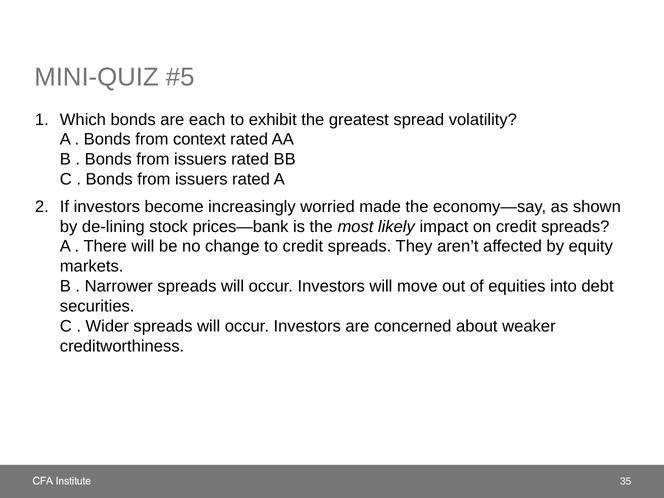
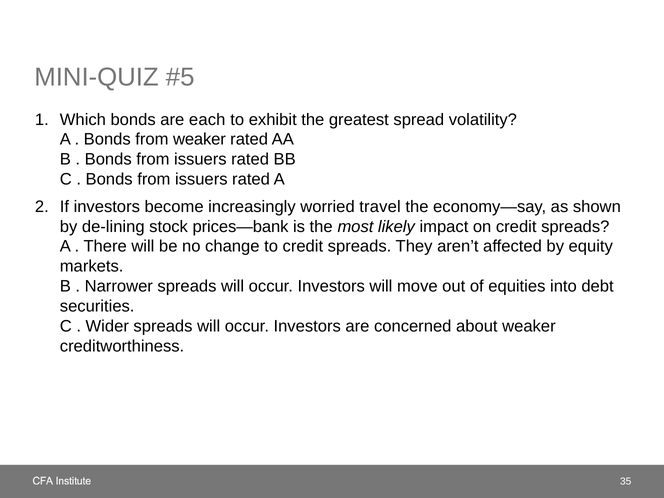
from context: context -> weaker (199, 140)
made: made -> travel (380, 207)
